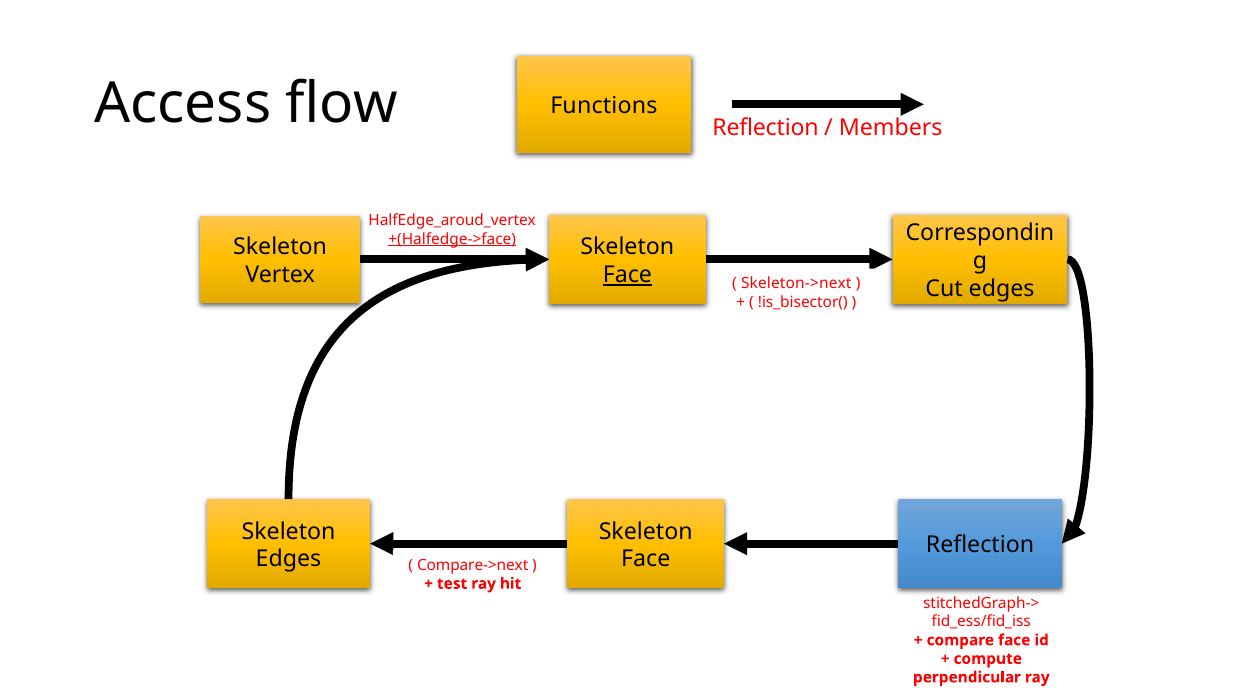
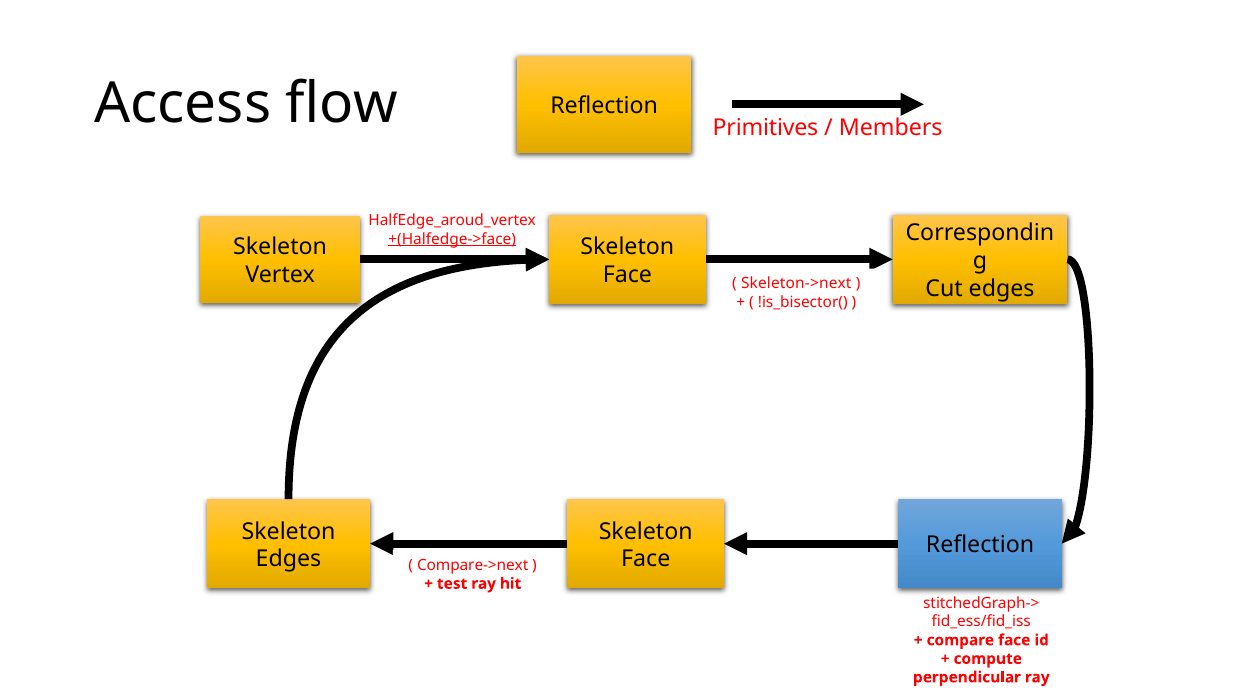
Functions: Functions -> Reflection (604, 106)
Reflection: Reflection -> Primitives (765, 128)
Face underline: present -> none (627, 275)
